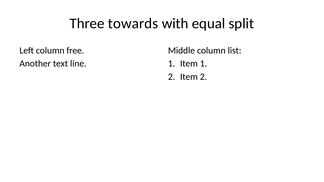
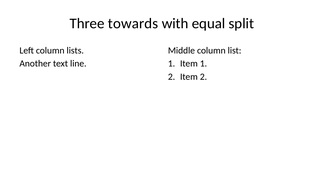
free: free -> lists (75, 50)
